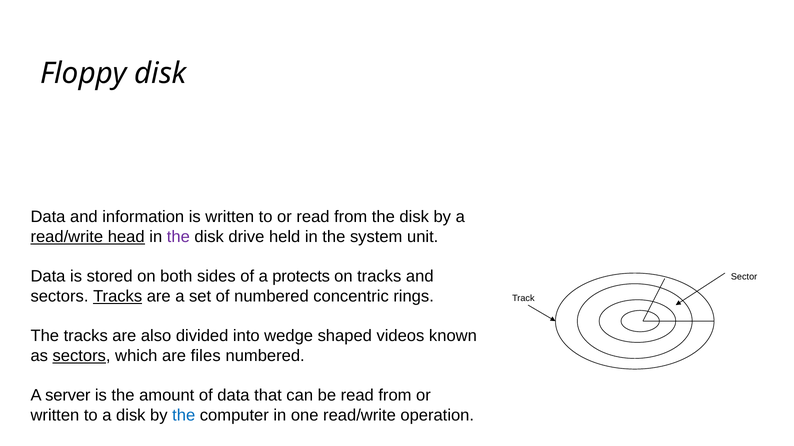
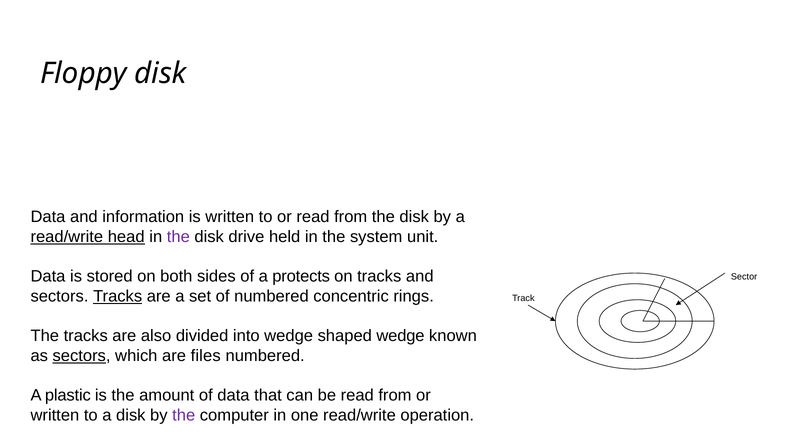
shaped videos: videos -> wedge (401, 336)
server: server -> plastic (68, 396)
the colour: blue -> purple (184, 416)
